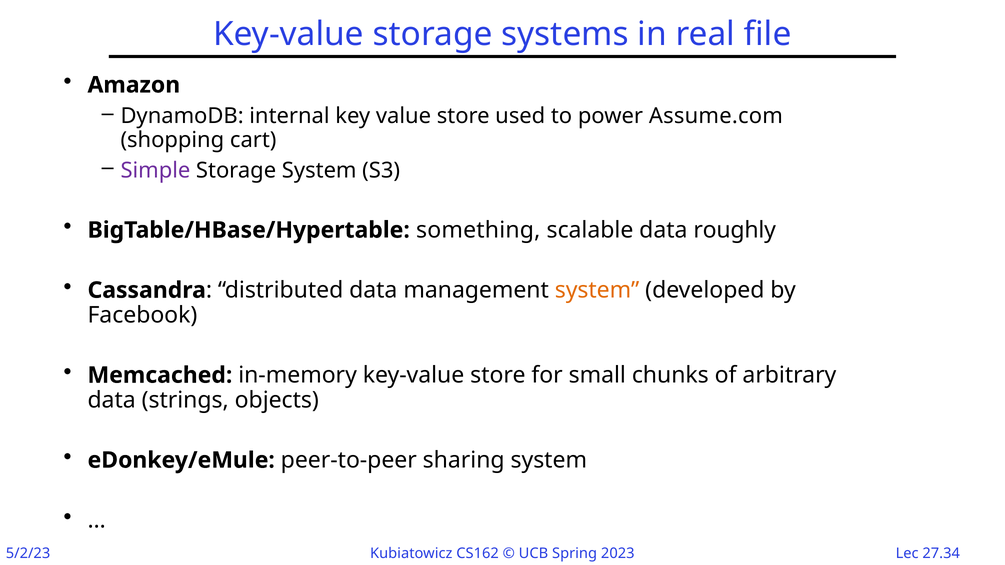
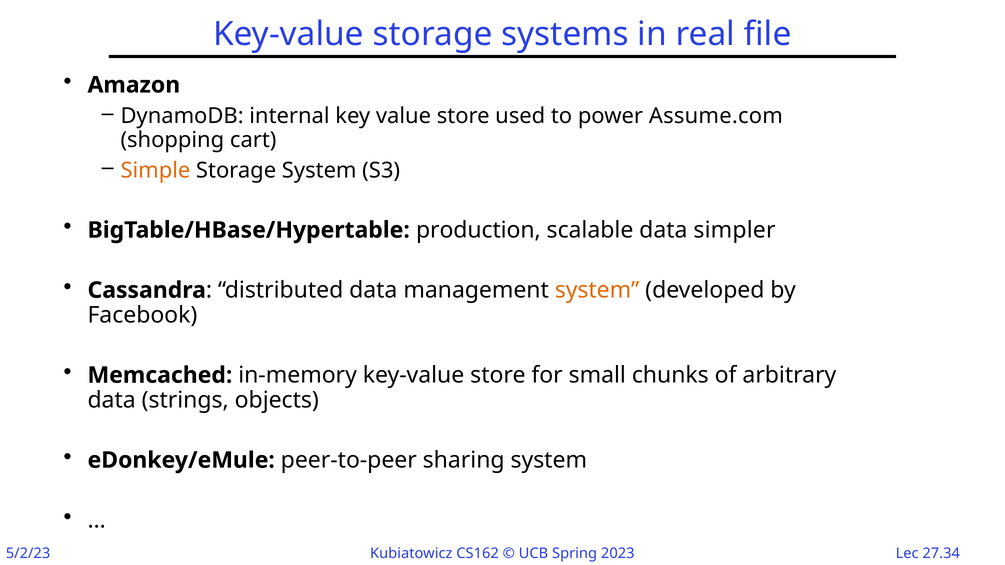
Simple colour: purple -> orange (155, 171)
something: something -> production (478, 230)
roughly: roughly -> simpler (734, 230)
